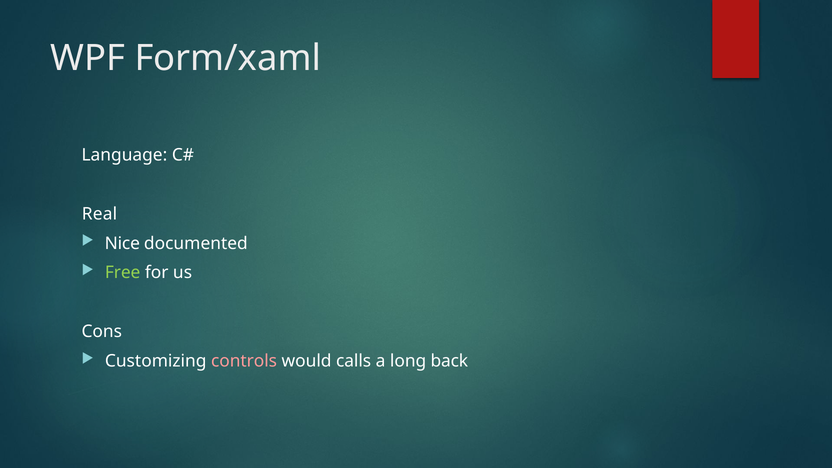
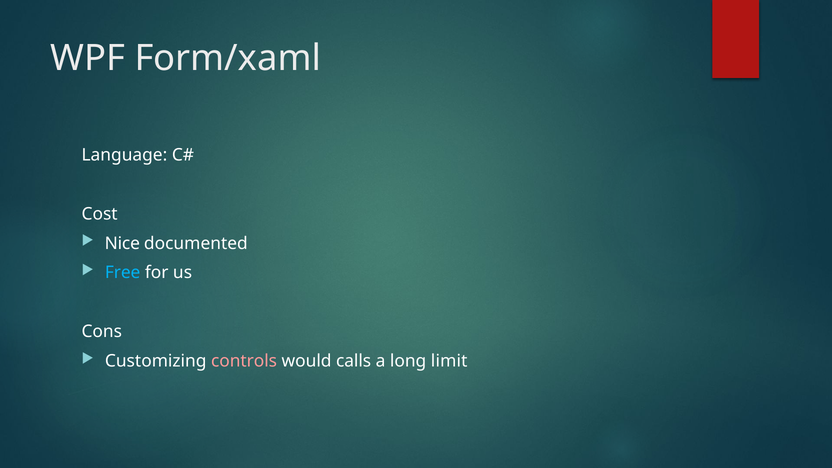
Real: Real -> Cost (100, 214)
Free colour: light green -> light blue (123, 273)
back: back -> limit (449, 361)
